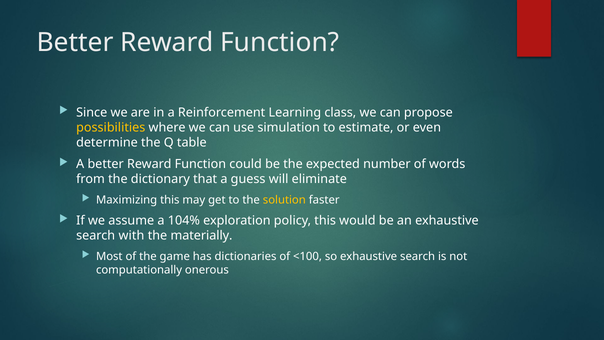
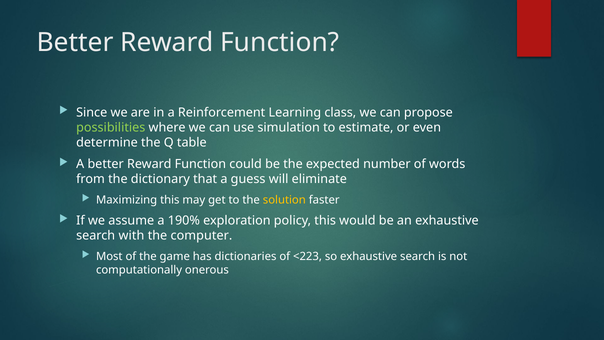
possibilities colour: yellow -> light green (111, 128)
104%: 104% -> 190% (184, 220)
materially: materially -> computer (201, 236)
<100: <100 -> <223 (308, 256)
